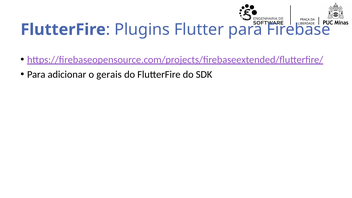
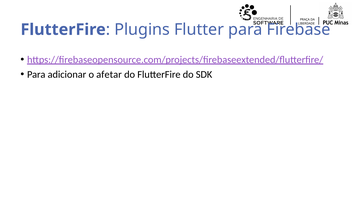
gerais: gerais -> afetar (109, 74)
